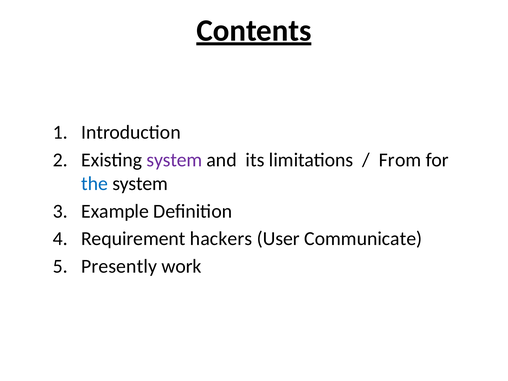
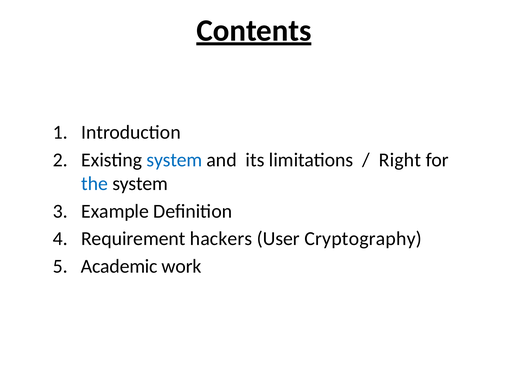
system colour: purple -> blue (174, 160)
From: From -> Right (400, 160)
Communicate: Communicate -> Cryptography (363, 239)
Presently: Presently -> Academic (119, 266)
